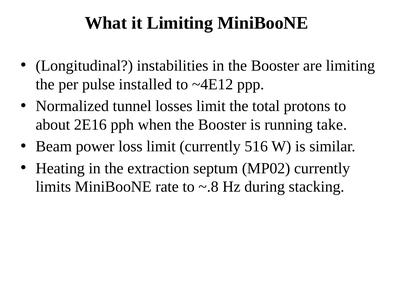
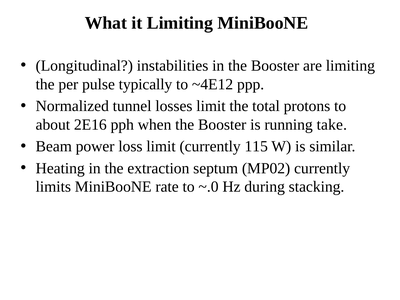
installed: installed -> typically (145, 84)
516: 516 -> 115 (256, 146)
~.8: ~.8 -> ~.0 (209, 187)
